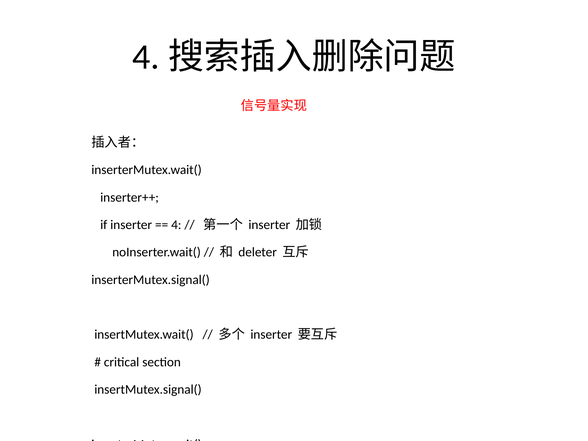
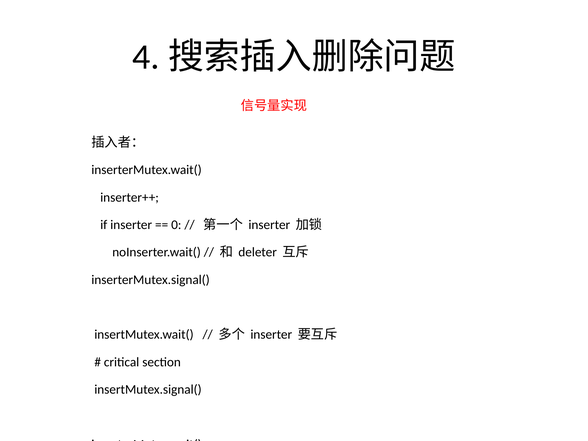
4: 4 -> 0 (176, 225)
